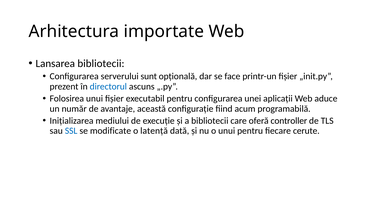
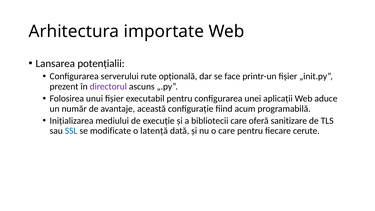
Lansarea bibliotecii: bibliotecii -> potențialii (101, 63)
sunt: sunt -> rute (149, 76)
directorul colour: blue -> purple (108, 86)
controller: controller -> sanitizare (289, 121)
o unui: unui -> care (227, 131)
